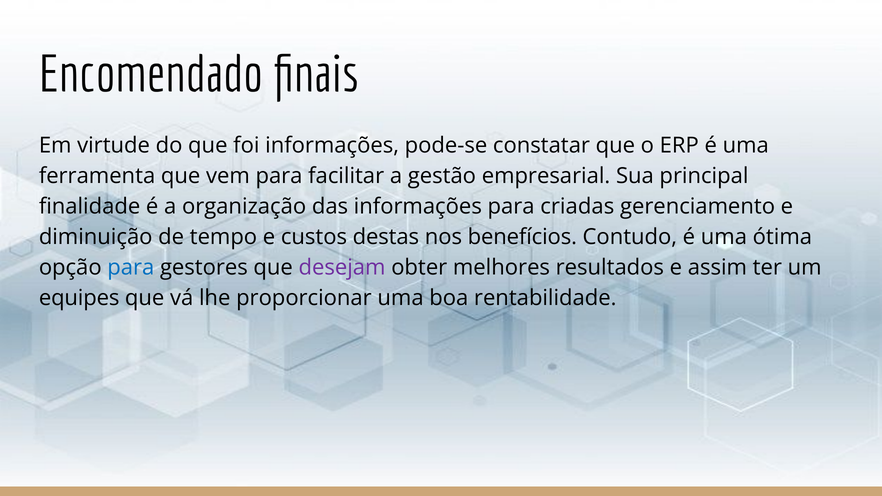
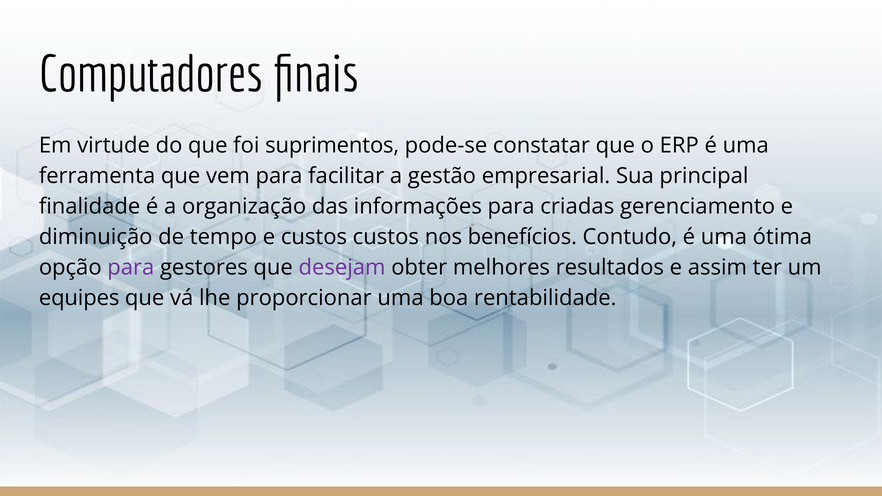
Encomendado: Encomendado -> Computadores (151, 75)
foi informações: informações -> suprimentos (332, 146)
custos destas: destas -> custos (386, 237)
para colour: blue -> purple (131, 267)
